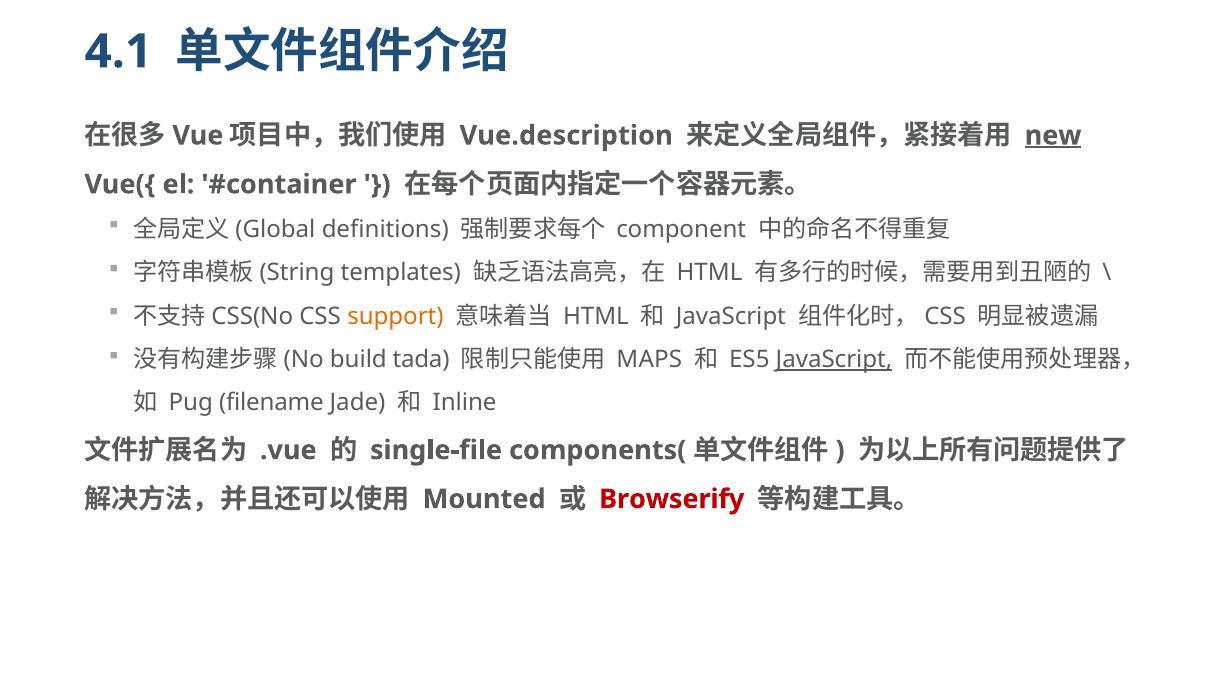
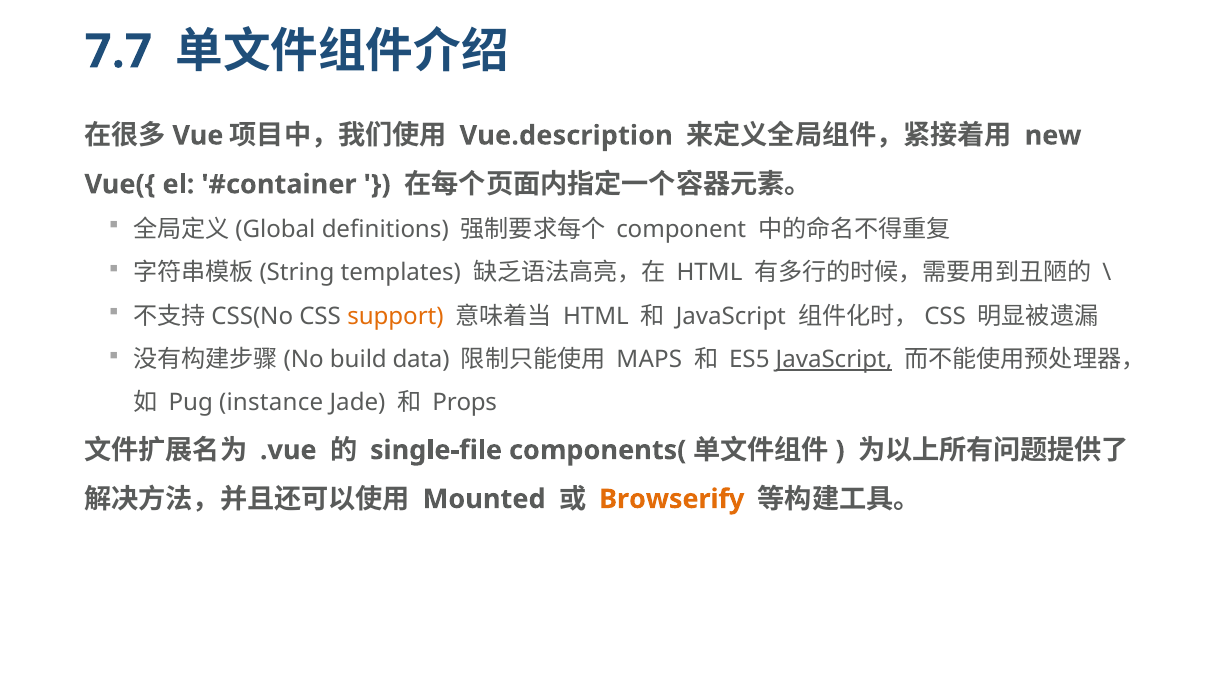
4.1: 4.1 -> 7.7 (118, 52)
new underline: present -> none (1053, 136)
tada: tada -> data (421, 360)
filename: filename -> instance (271, 403)
Inline: Inline -> Props (465, 403)
Browserify colour: red -> orange (672, 499)
